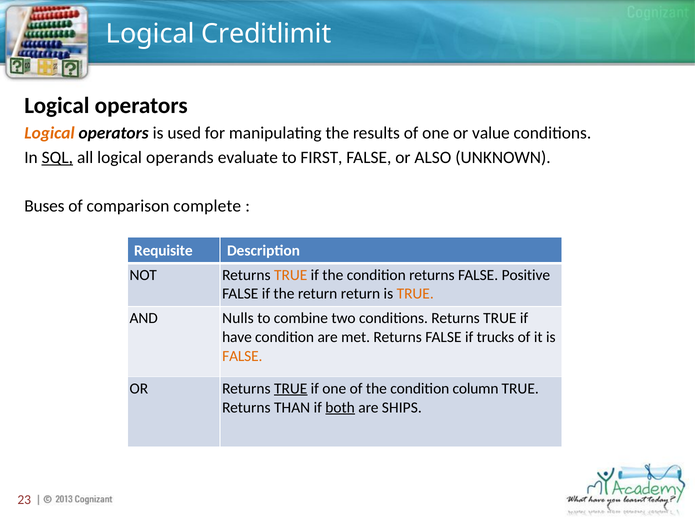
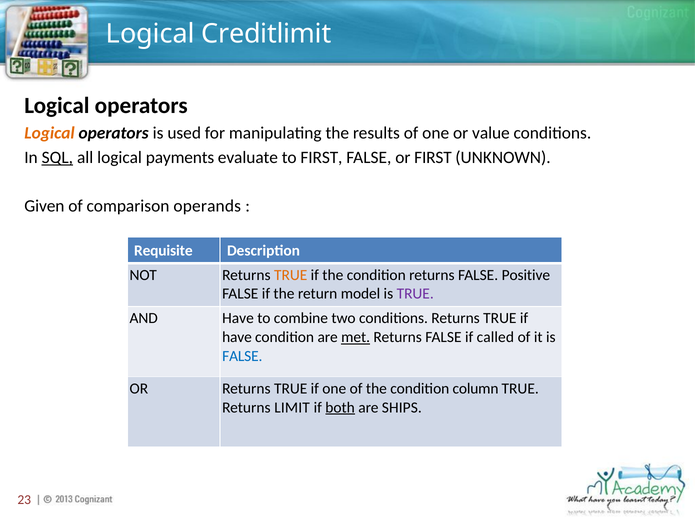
operands: operands -> payments (180, 158)
or ALSO: ALSO -> FIRST (433, 158)
Buses: Buses -> Given (44, 206)
complete: complete -> operands (207, 206)
return return: return -> model (360, 294)
TRUE colour: orange -> purple (415, 294)
AND Nulls: Nulls -> Have (238, 318)
met underline: none -> present (356, 337)
trucks: trucks -> called (495, 337)
FALSE colour: orange -> blue (242, 356)
TRUE underline: present -> none (291, 389)
THAN: THAN -> LIMIT (292, 408)
